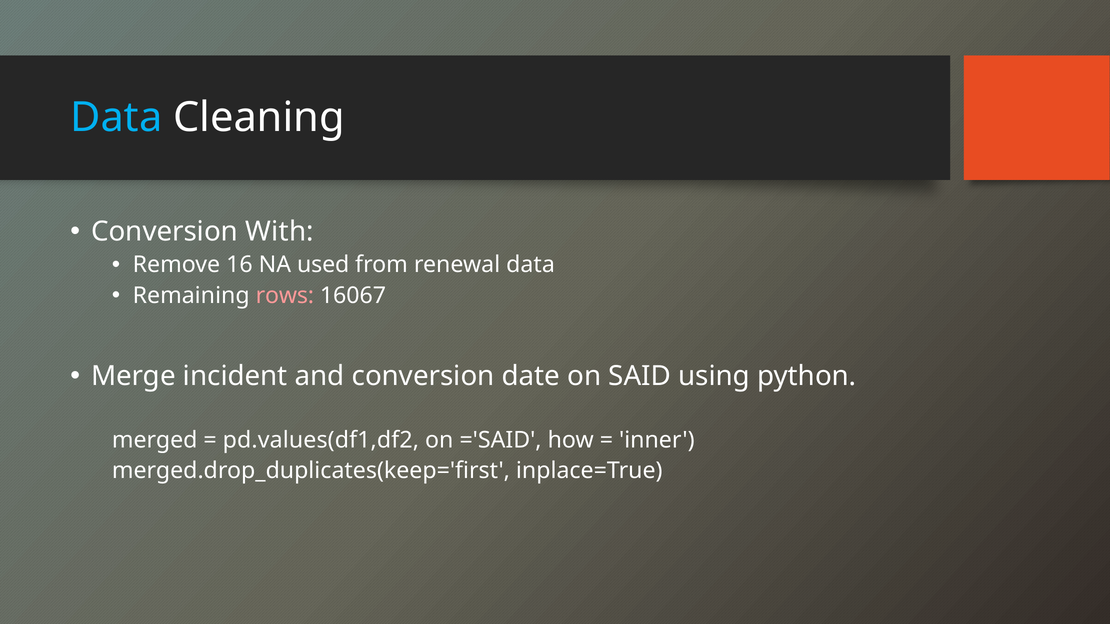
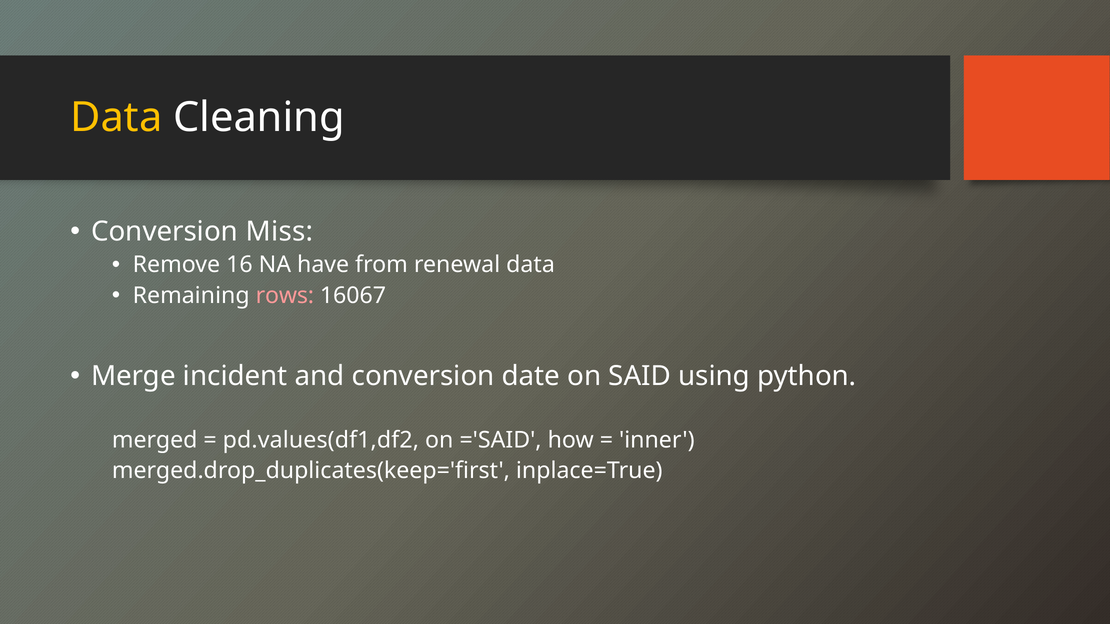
Data colour: light blue -> yellow (116, 117)
With: With -> Miss (280, 232)
used: used -> have (323, 265)
